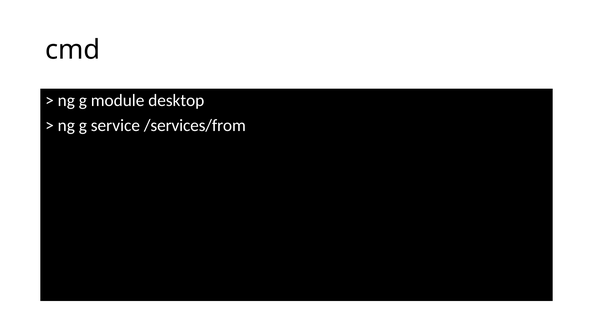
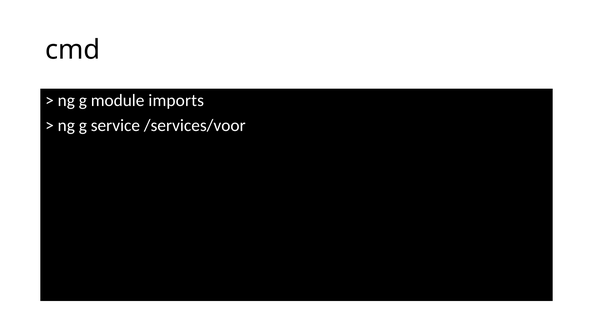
desktop: desktop -> imports (176, 100)
/services/from: /services/from -> /services/voor (195, 125)
